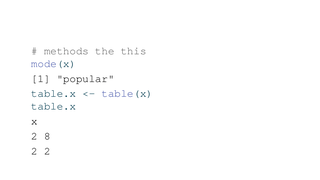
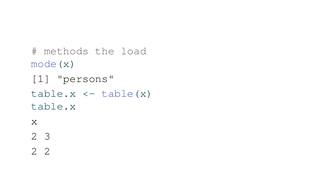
this: this -> load (134, 51)
popular: popular -> persons (86, 78)
8: 8 -> 3 (47, 136)
